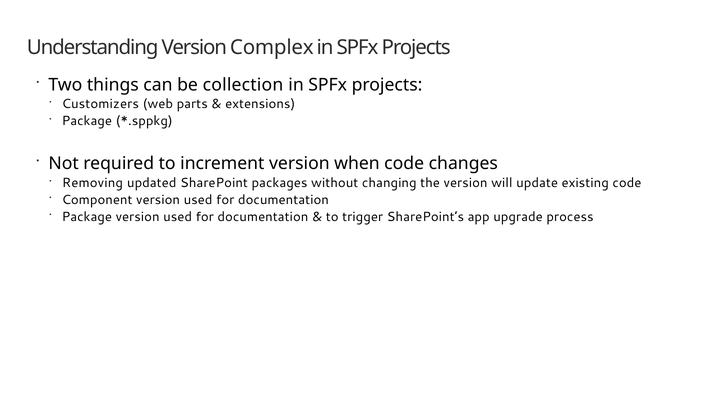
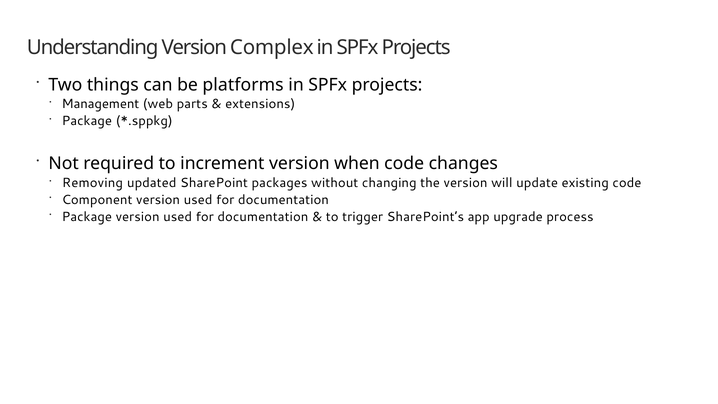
collection: collection -> platforms (243, 85)
Customizers: Customizers -> Management (100, 104)
